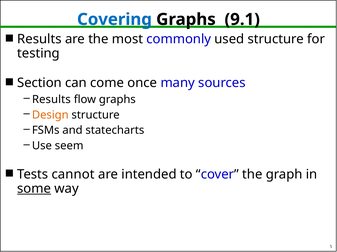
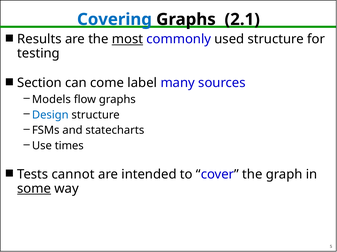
9.1: 9.1 -> 2.1 (242, 19)
most underline: none -> present (127, 39)
once: once -> label (142, 83)
Results: Results -> Models (51, 100)
Design colour: orange -> blue (50, 115)
seem: seem -> times (69, 146)
